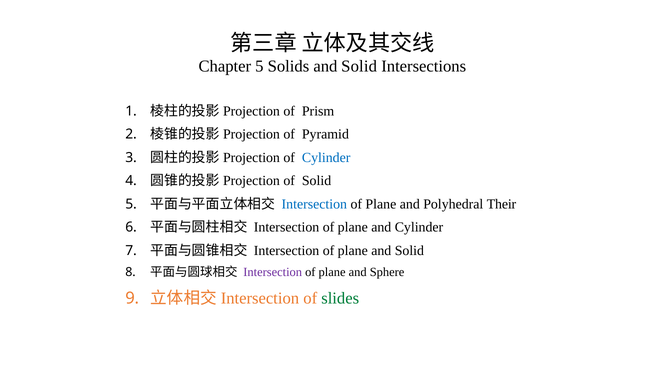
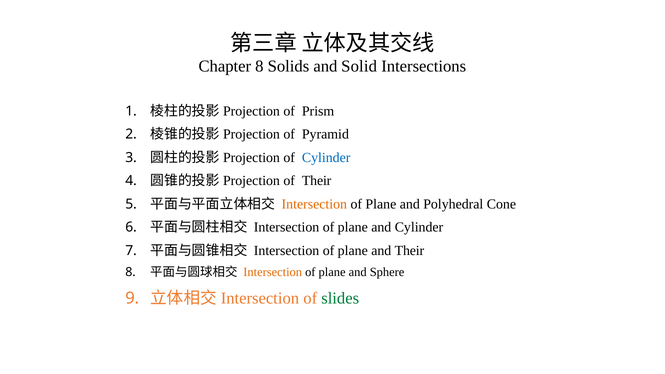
Chapter 5: 5 -> 8 (259, 66)
of Solid: Solid -> Their (317, 181)
Intersection colour: blue -> orange (314, 204)
Their: Their -> Cone (501, 204)
plane and Solid: Solid -> Their (409, 251)
Intersection colour: purple -> orange (273, 272)
